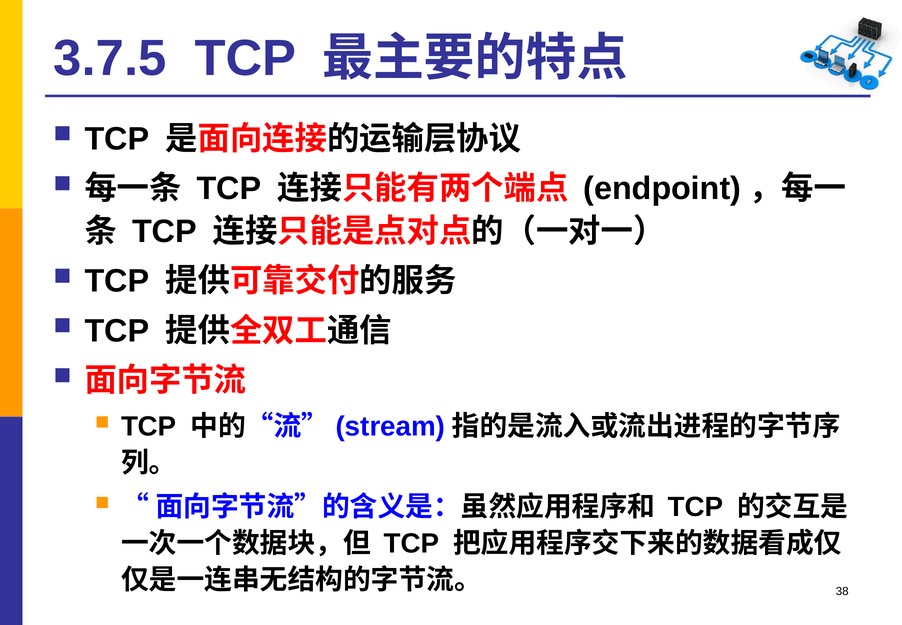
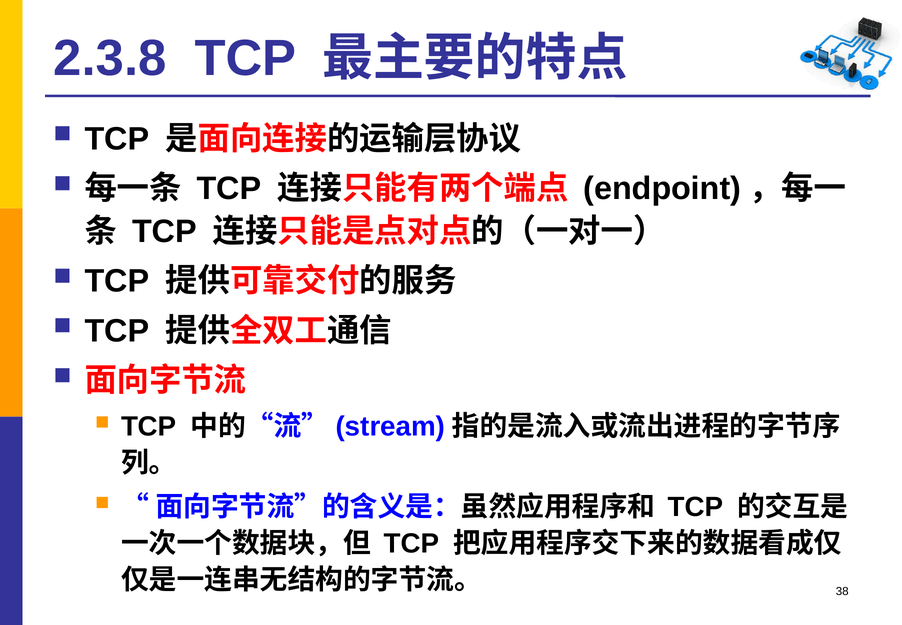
3.7.5: 3.7.5 -> 2.3.8 (110, 58)
